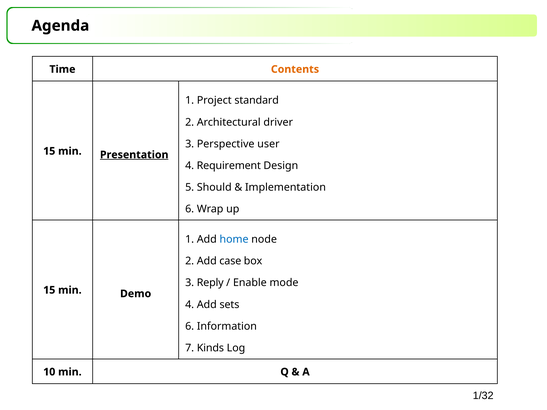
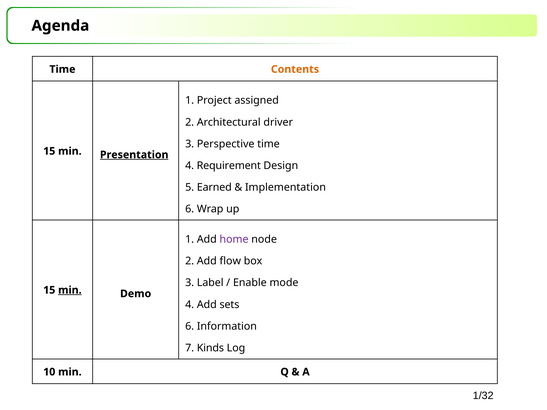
standard: standard -> assigned (257, 101)
Perspective user: user -> time (268, 144)
Should: Should -> Earned (214, 187)
home colour: blue -> purple (234, 240)
case: case -> flow (230, 261)
Reply: Reply -> Label (210, 283)
min underline: none -> present (70, 290)
